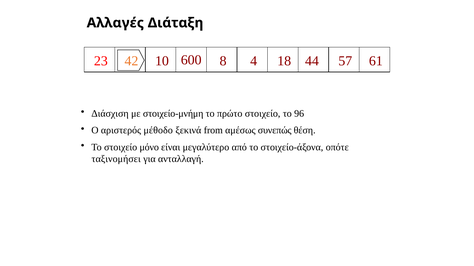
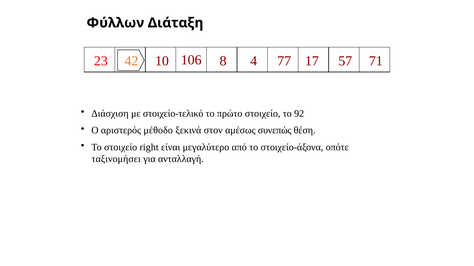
Αλλαγές: Αλλαγές -> Φύλλων (115, 23)
600: 600 -> 106 (191, 60)
18: 18 -> 77 (284, 61)
44: 44 -> 17 (312, 61)
61: 61 -> 71 (376, 61)
στοιχείο-μνήμη: στοιχείο-μνήμη -> στοιχείο-τελικό (173, 114)
96: 96 -> 92 (299, 114)
from: from -> στον (213, 131)
μόνο: μόνο -> right (149, 147)
